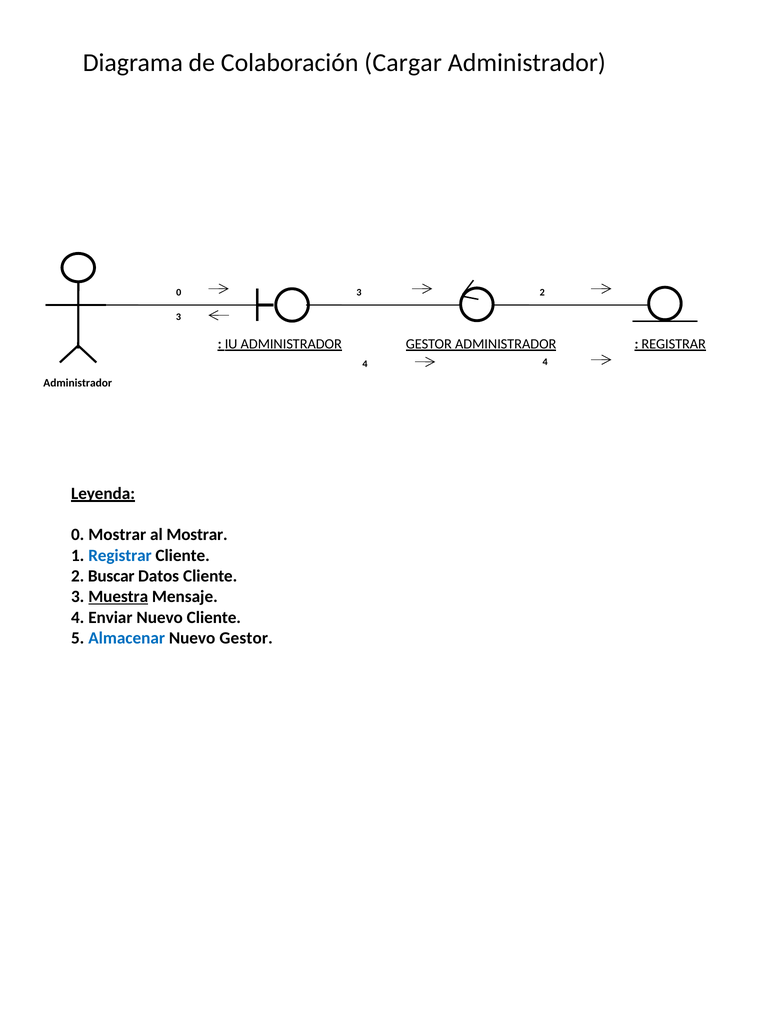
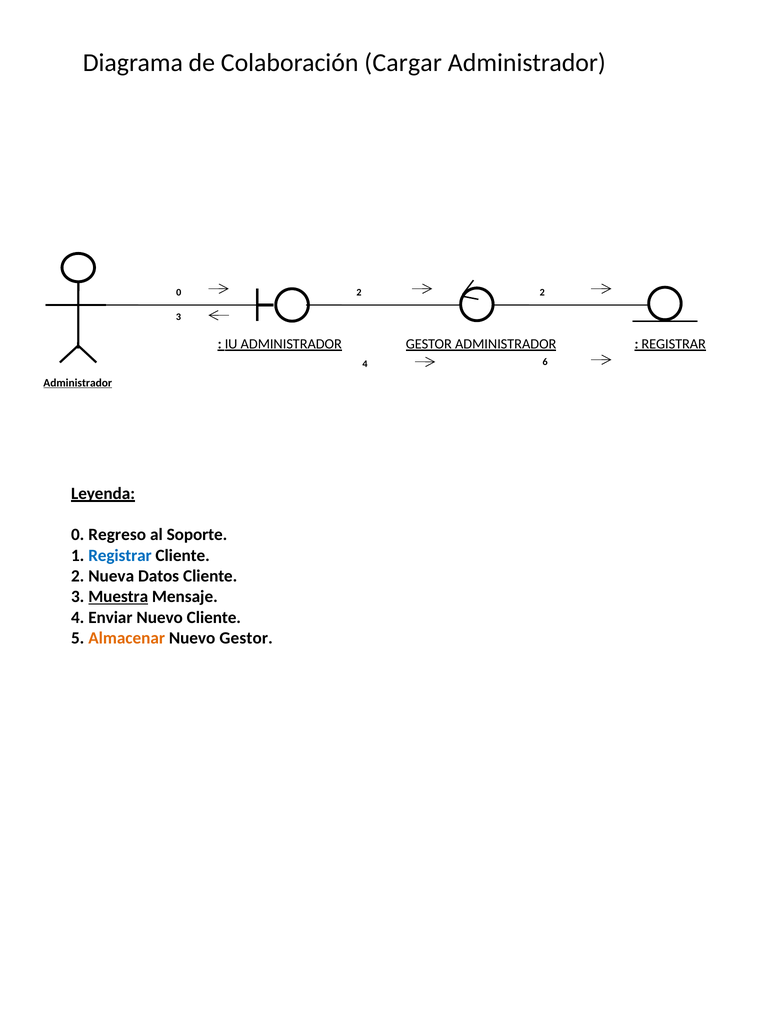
0 3: 3 -> 2 (359, 293)
4 4: 4 -> 6 (545, 362)
Administrador underline: none -> present (78, 383)
0 Mostrar: Mostrar -> Regreso (117, 535)
al Mostrar: Mostrar -> Soporte (197, 535)
Buscar: Buscar -> Nueva (111, 576)
Almacenar colour: blue -> orange (127, 638)
